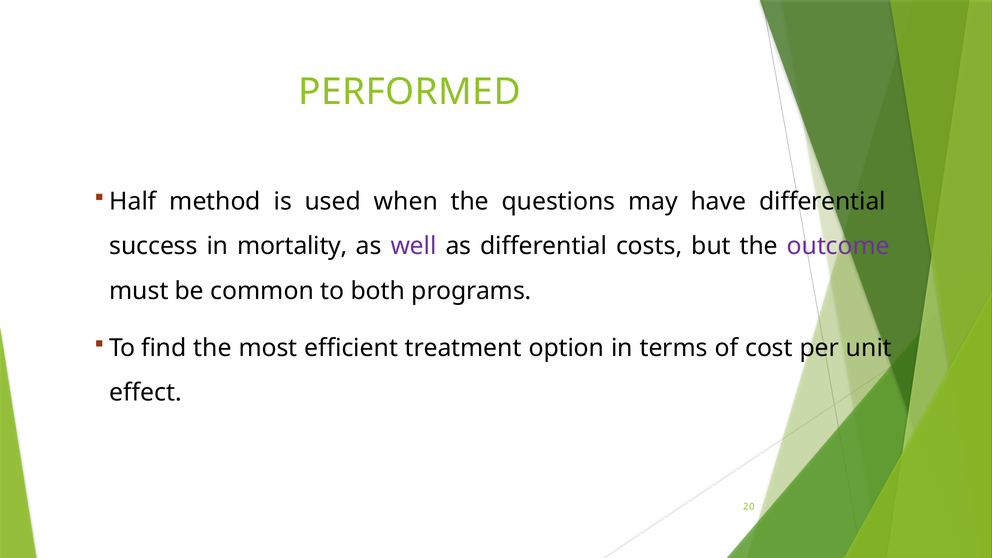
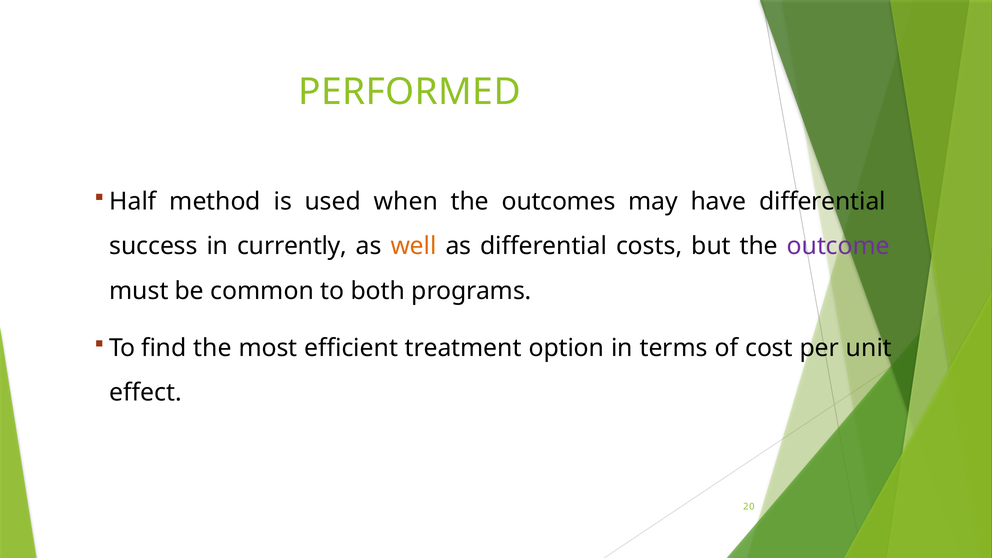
questions: questions -> outcomes (559, 202)
mortality: mortality -> currently (292, 246)
well colour: purple -> orange (414, 246)
